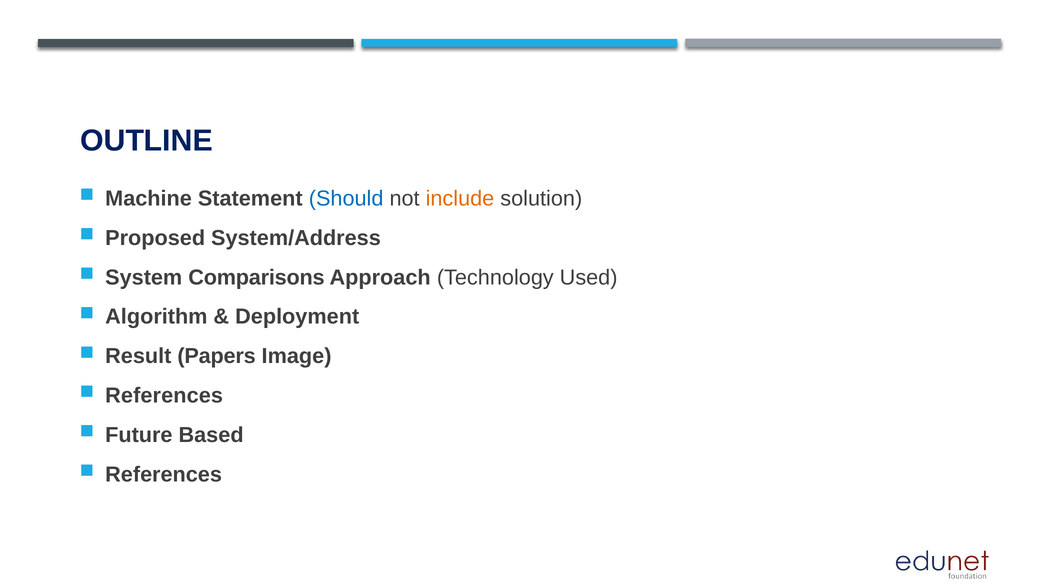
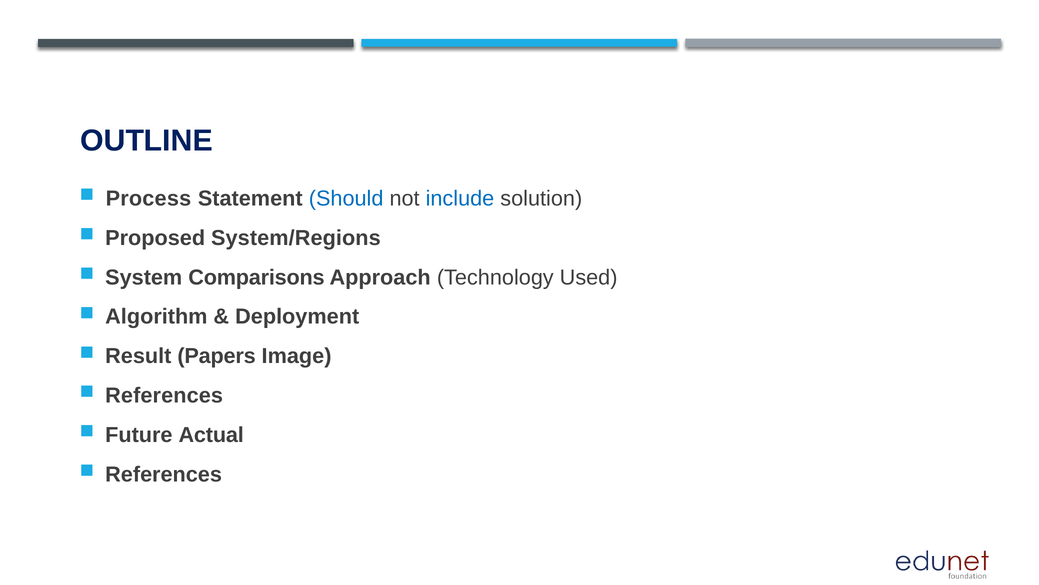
Machine: Machine -> Process (148, 198)
include colour: orange -> blue (460, 198)
System/Address: System/Address -> System/Regions (296, 238)
Based: Based -> Actual (211, 435)
